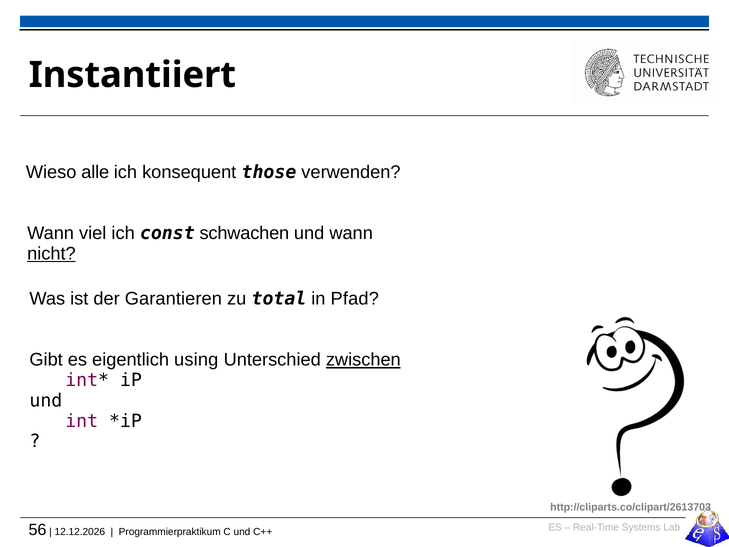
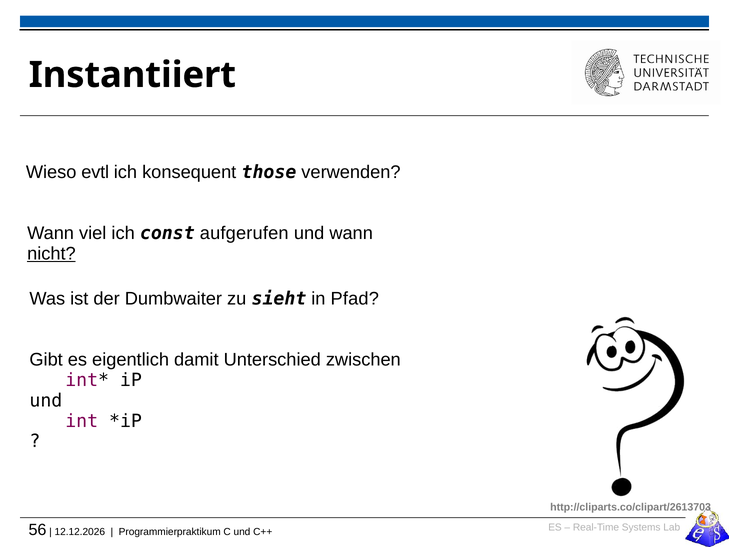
alle: alle -> evtl (95, 172)
schwachen: schwachen -> aufgerufen (244, 233)
Garantieren: Garantieren -> Dumbwaiter (173, 299)
total: total -> sieht (279, 299)
using: using -> damit (196, 360)
zwischen underline: present -> none (363, 360)
